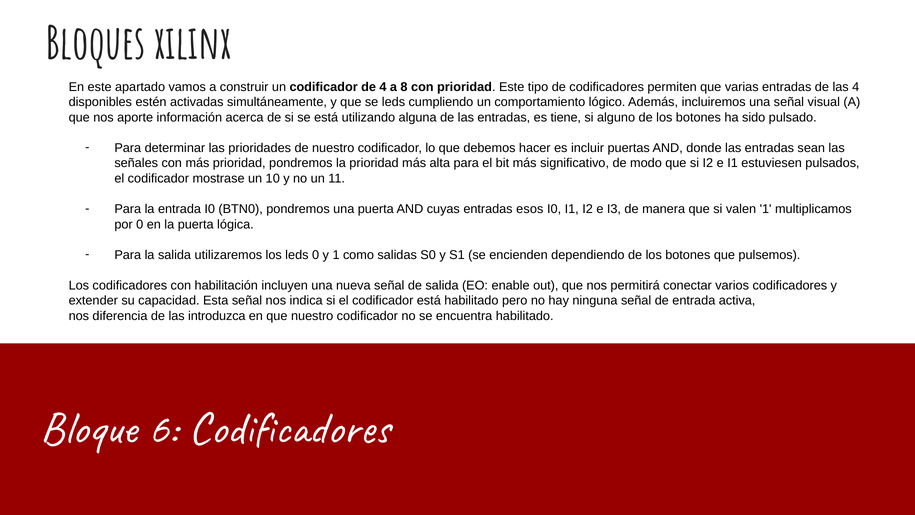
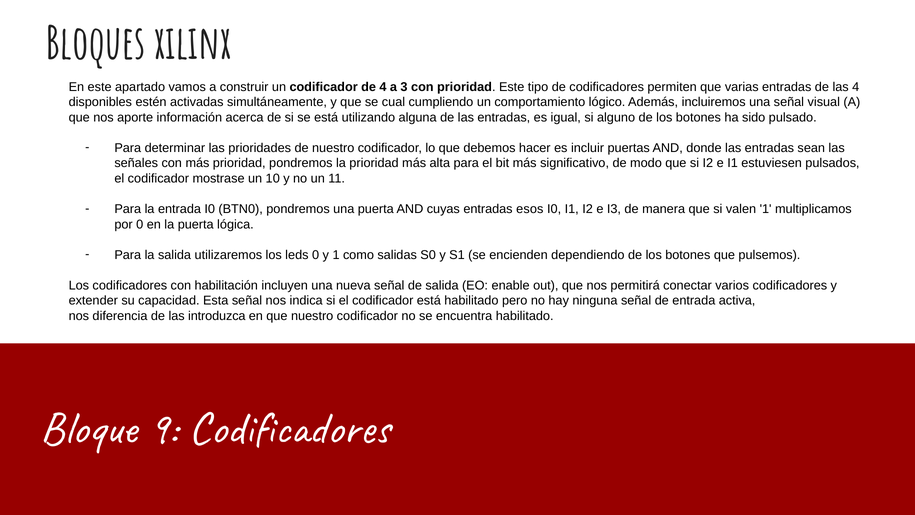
8: 8 -> 3 (404, 87)
se leds: leds -> cual (393, 102)
tiene: tiene -> igual (566, 117)
6: 6 -> 9 (163, 428)
